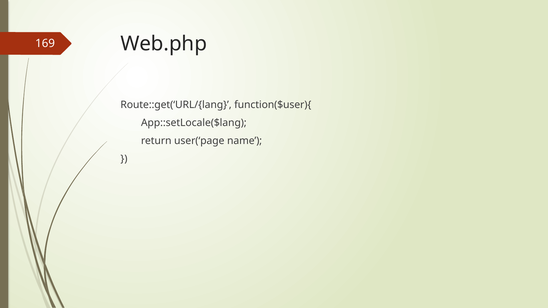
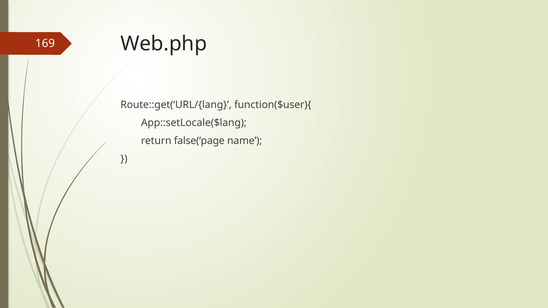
user(‘page: user(‘page -> false(‘page (199, 141)
